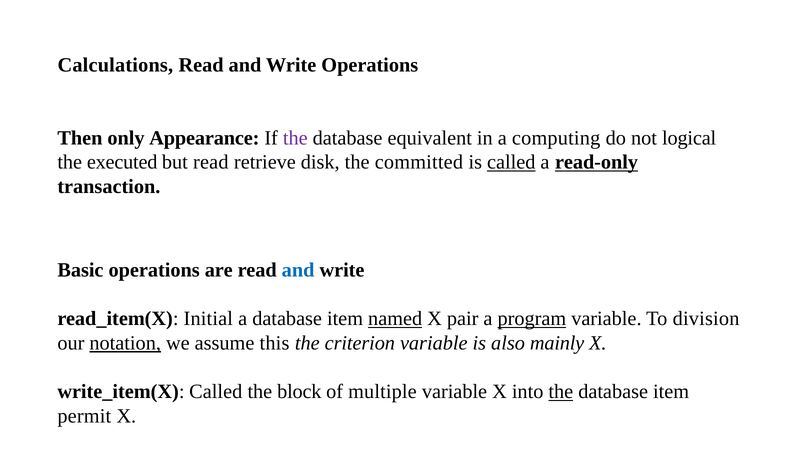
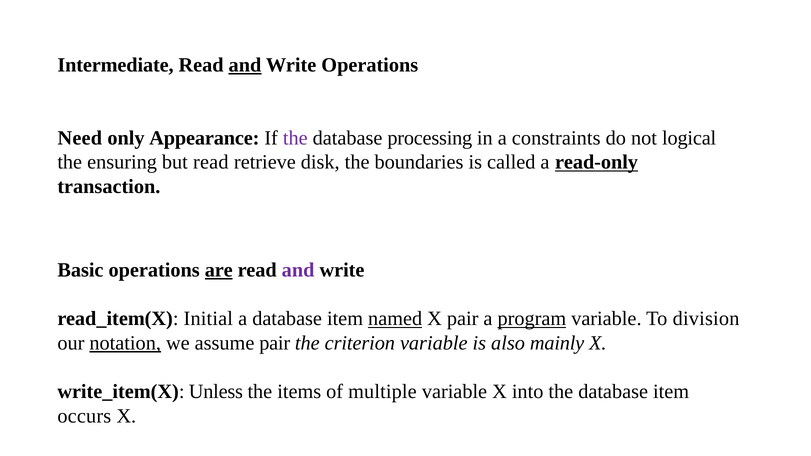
Calculations: Calculations -> Intermediate (116, 65)
and underline: none -> present (245, 65)
Then: Then -> Need (80, 138)
equivalent: equivalent -> processing (430, 138)
computing: computing -> constraints (556, 138)
executed: executed -> ensuring (122, 162)
committed: committed -> boundaries (419, 162)
called underline: present -> none (511, 162)
are underline: none -> present (219, 270)
and colour: blue -> purple (298, 270)
assume this: this -> pair (275, 343)
write_item(X Called: Called -> Unless (216, 392)
block: block -> items (299, 392)
the underline: present -> none (561, 392)
permit: permit -> occurs (84, 416)
